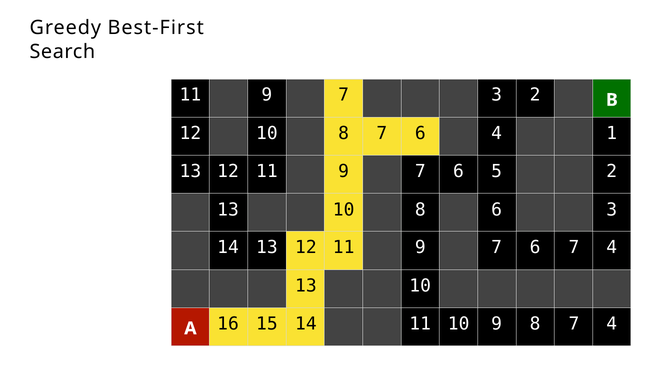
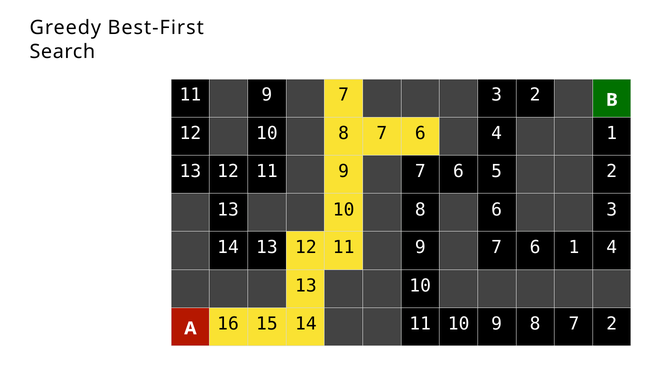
6 7: 7 -> 1 (574, 248)
8 7 4: 4 -> 2 (612, 324)
